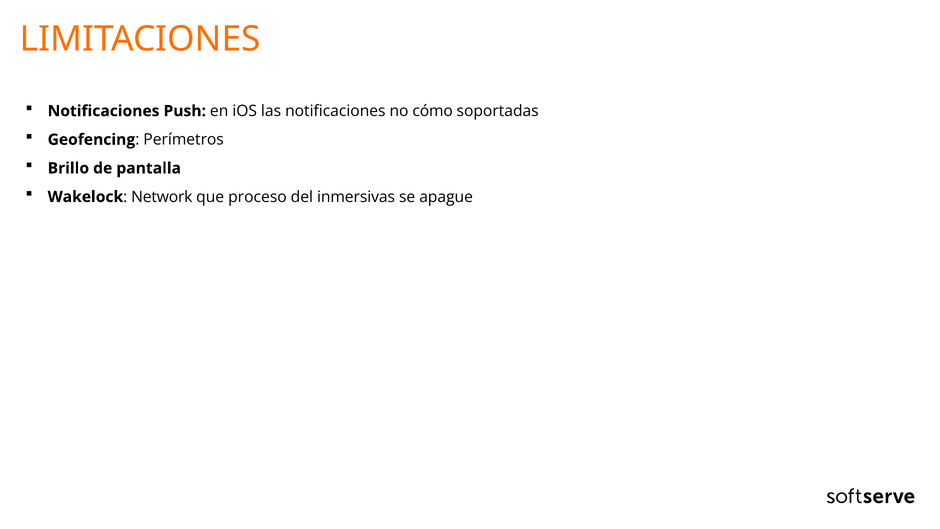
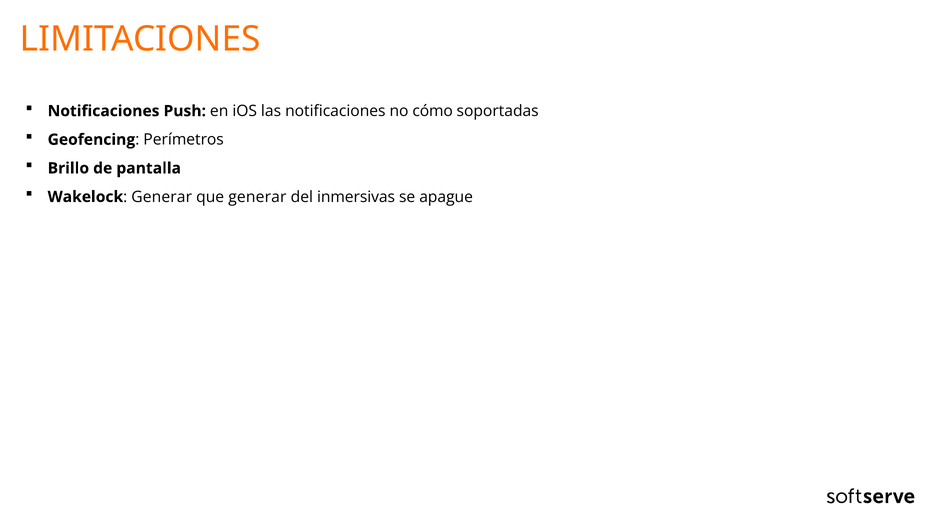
Wakelock Network: Network -> Generar (162, 197)
que proceso: proceso -> generar (257, 197)
